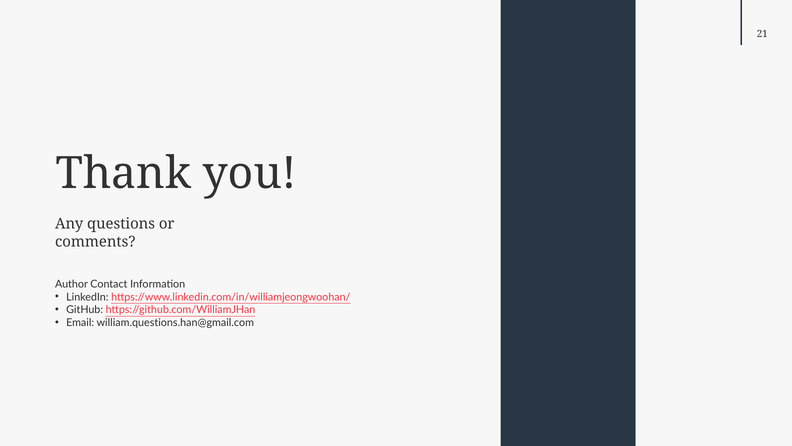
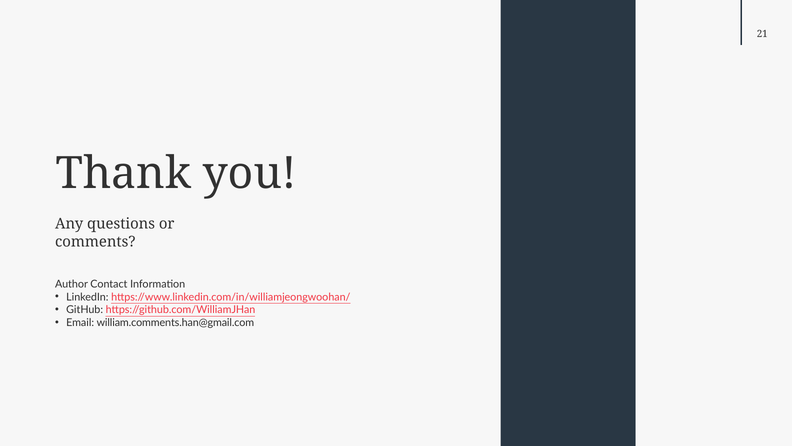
william.questions.han@gmail.com: william.questions.han@gmail.com -> william.comments.han@gmail.com (175, 322)
